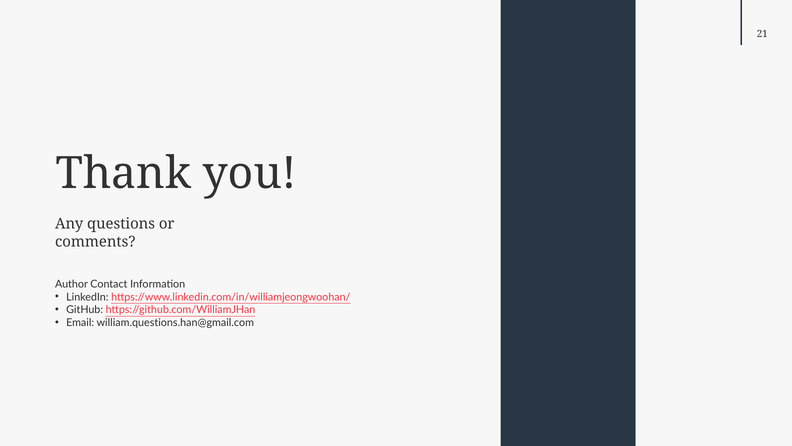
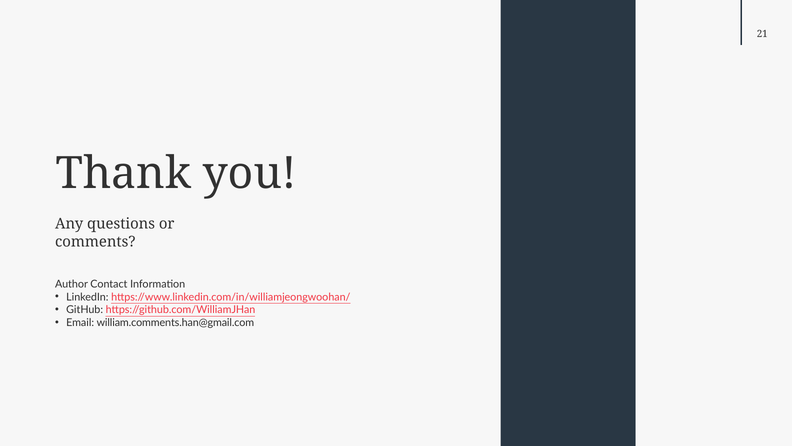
william.questions.han@gmail.com: william.questions.han@gmail.com -> william.comments.han@gmail.com (175, 322)
